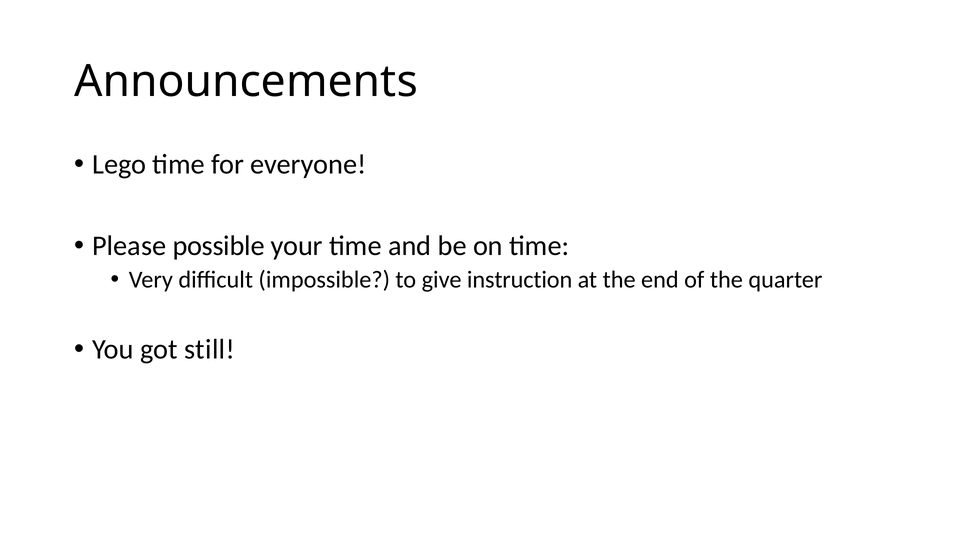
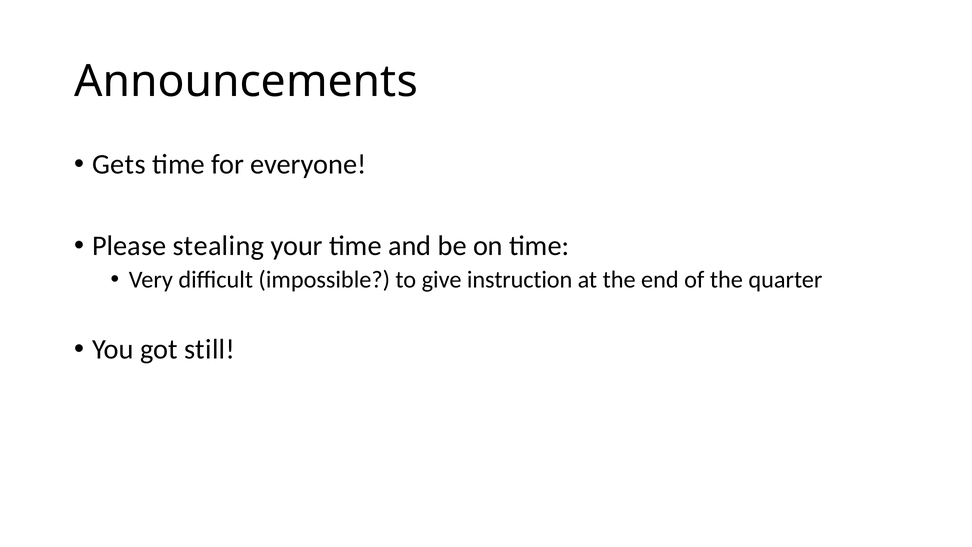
Lego: Lego -> Gets (119, 164)
possible: possible -> stealing (218, 246)
